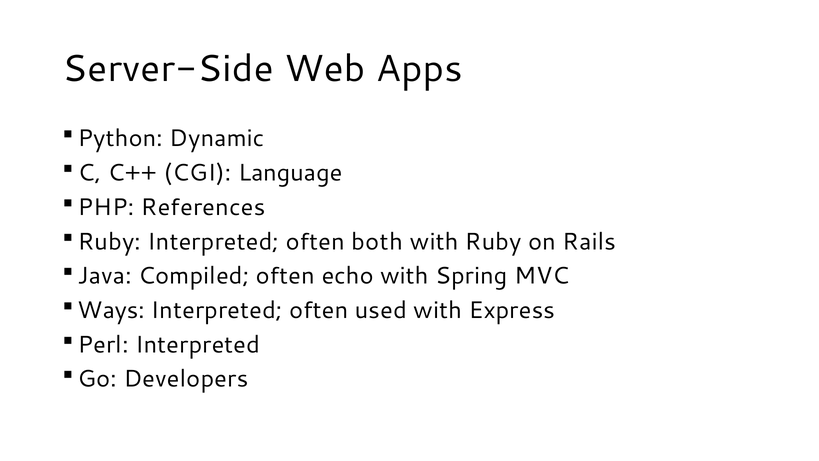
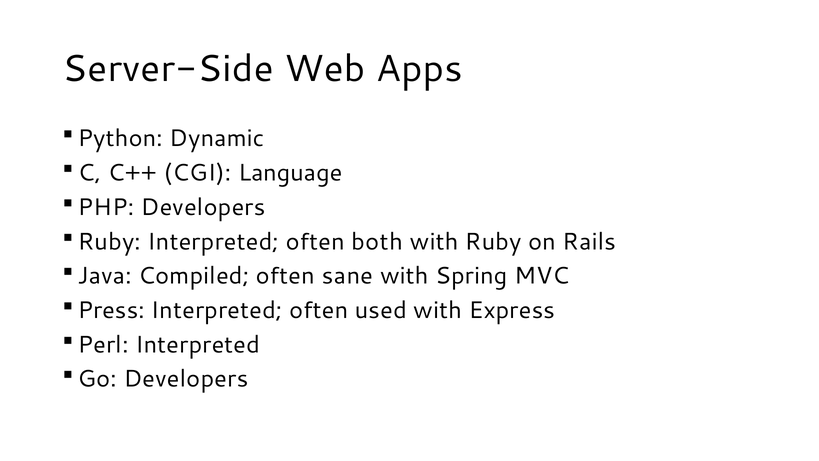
PHP References: References -> Developers (203, 207)
echo: echo -> sane (348, 276)
Ways: Ways -> Press (111, 310)
